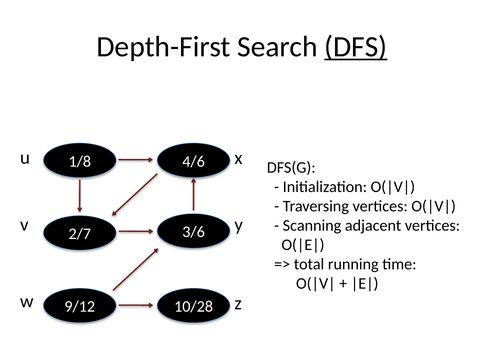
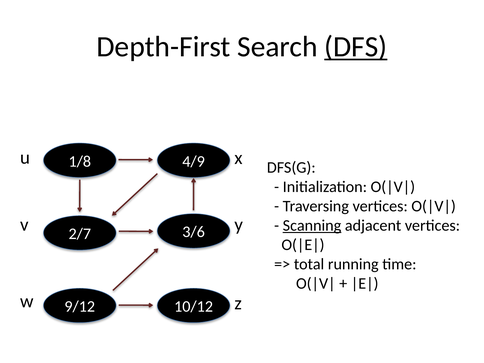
4/6: 4/6 -> 4/9 (194, 161)
Scanning underline: none -> present (312, 226)
10/28: 10/28 -> 10/12 (194, 307)
